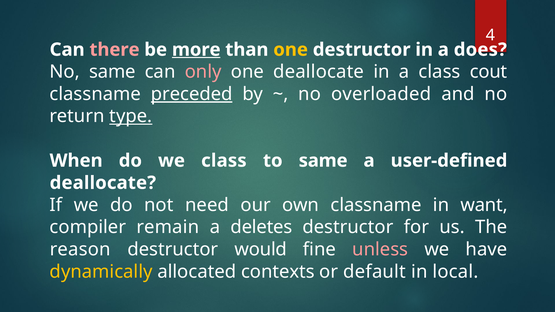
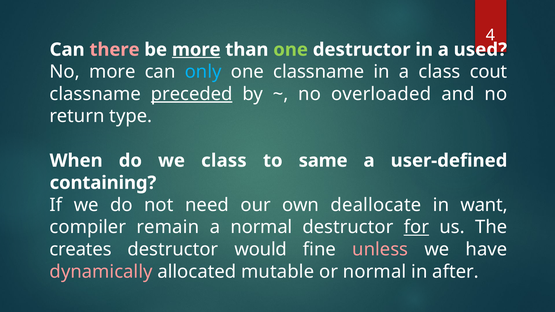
one colour: yellow -> light green (291, 50)
does: does -> used (480, 50)
No same: same -> more (112, 72)
only colour: pink -> light blue (203, 72)
one deallocate: deallocate -> classname (319, 72)
type underline: present -> none (131, 116)
deallocate: deallocate -> containing (103, 183)
own classname: classname -> deallocate (376, 205)
a deletes: deletes -> normal (261, 227)
for underline: none -> present (416, 227)
reason: reason -> creates (80, 250)
dynamically colour: yellow -> pink (101, 272)
contexts: contexts -> mutable (278, 272)
or default: default -> normal (375, 272)
local: local -> after (456, 272)
